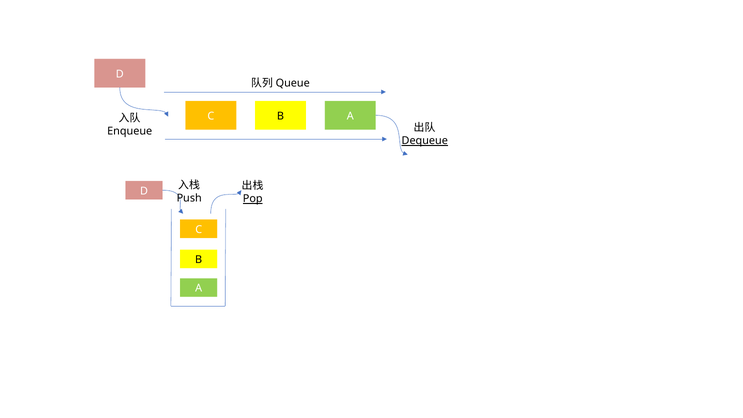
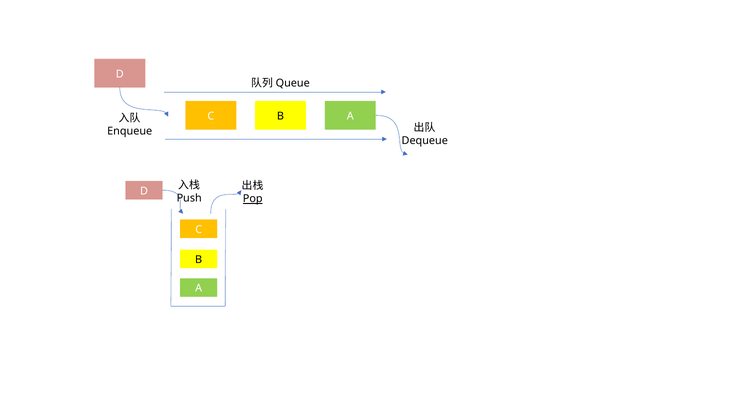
Dequeue underline: present -> none (425, 141)
